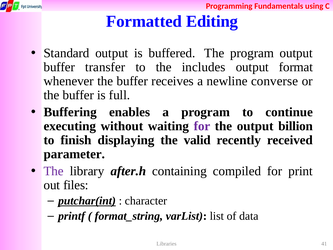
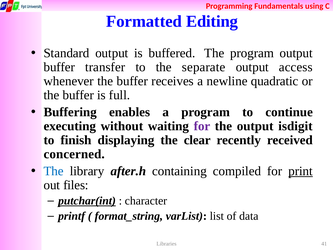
includes: includes -> separate (204, 67)
format: format -> access (296, 67)
converse: converse -> quadratic (275, 81)
billion: billion -> isdigit (295, 126)
valid: valid -> clear (197, 140)
parameter: parameter -> concerned (74, 154)
The colour: purple -> blue (54, 171)
print underline: none -> present (301, 171)
